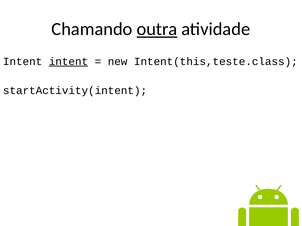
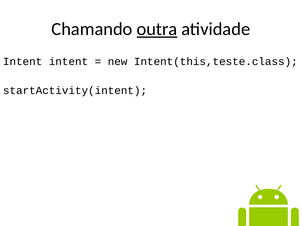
intent underline: present -> none (68, 62)
